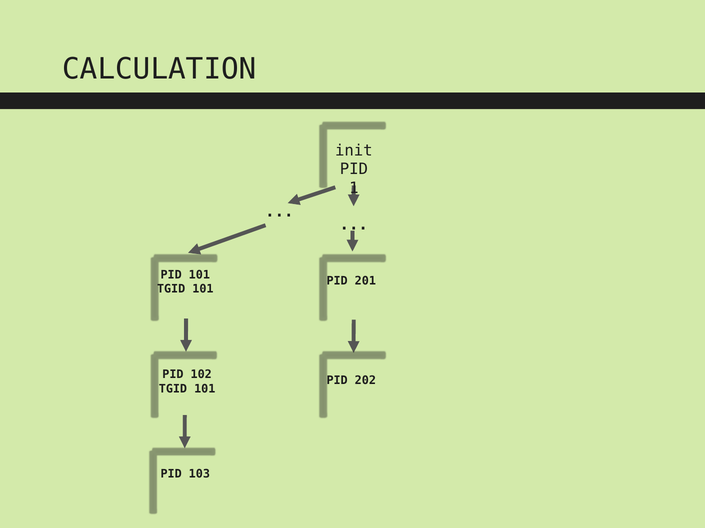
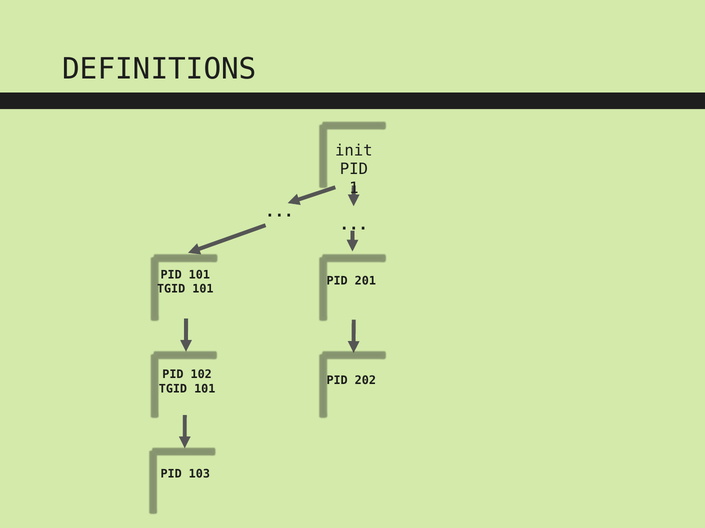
CALCULATION: CALCULATION -> DEFINITIONS (159, 69)
